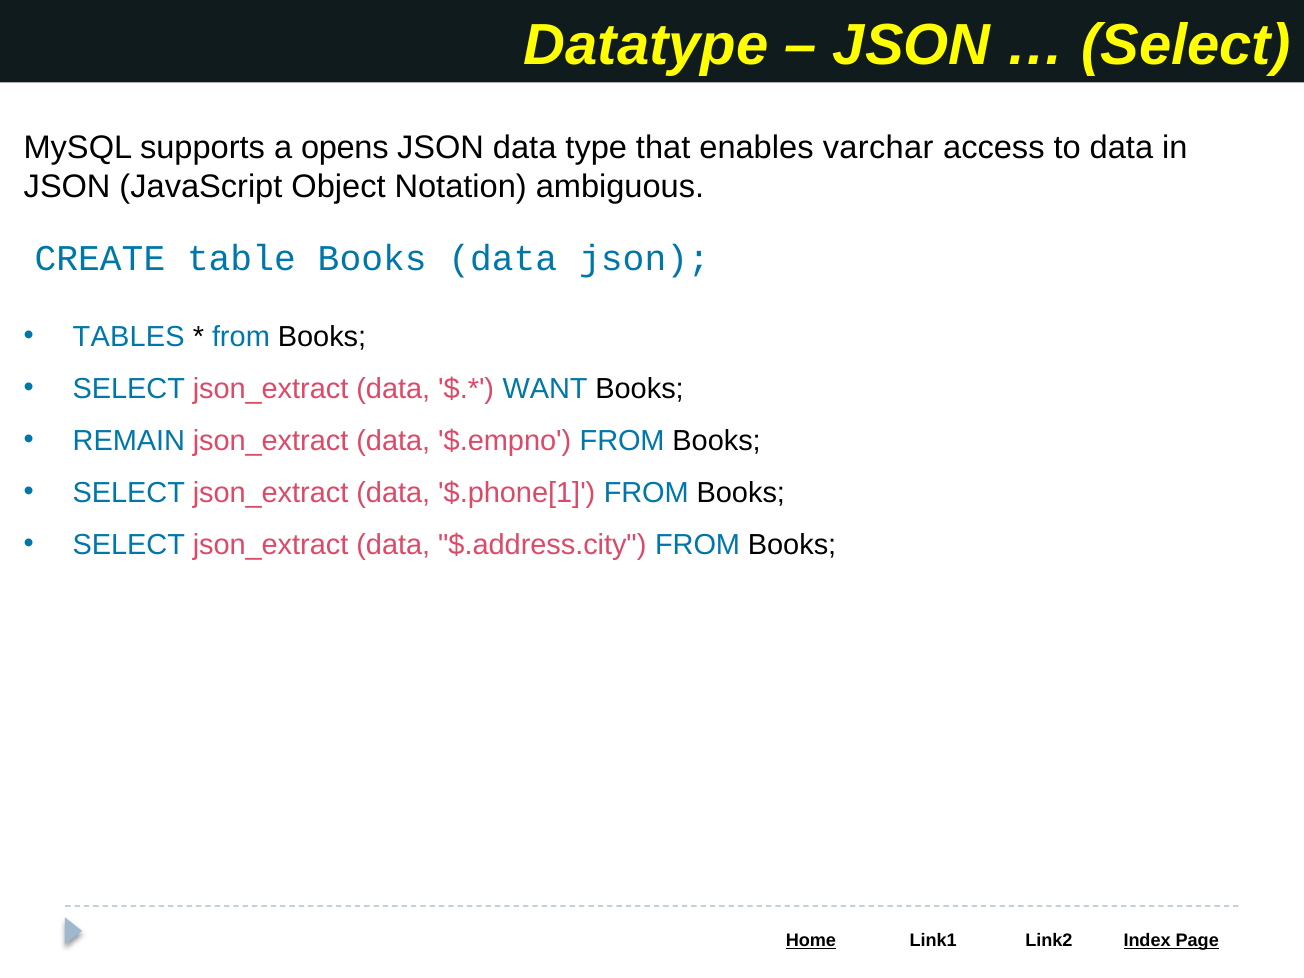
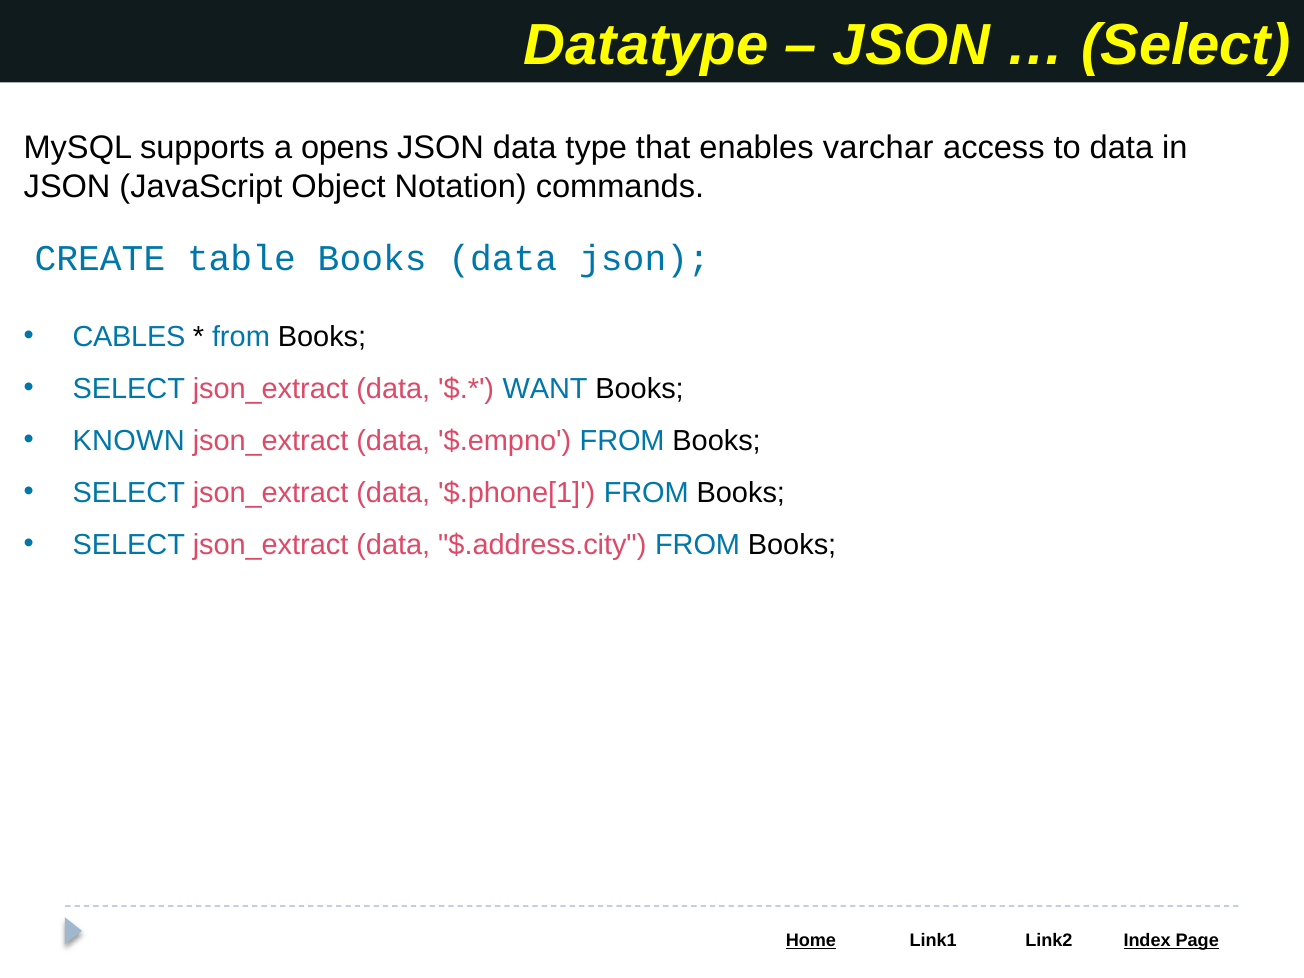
ambiguous: ambiguous -> commands (620, 187)
TABLES: TABLES -> CABLES (129, 337)
REMAIN: REMAIN -> KNOWN (129, 441)
